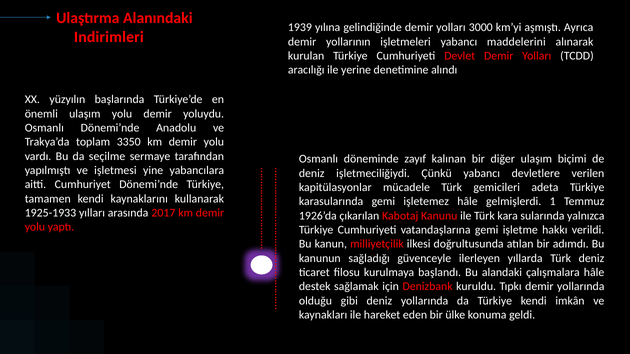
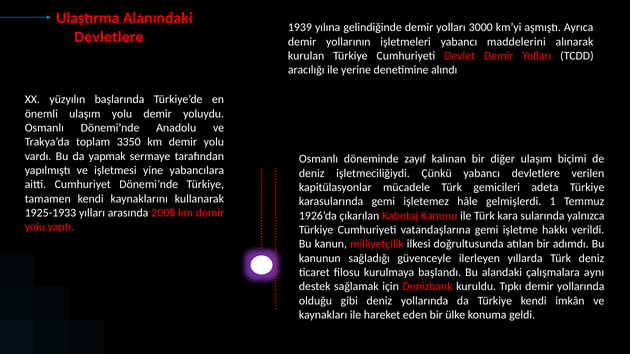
Indirimleri: Indirimleri -> Devletlere (109, 37)
seçilme: seçilme -> yapmak (107, 156)
2017: 2017 -> 2008 (163, 213)
çalışmalara hâle: hâle -> aynı (594, 273)
